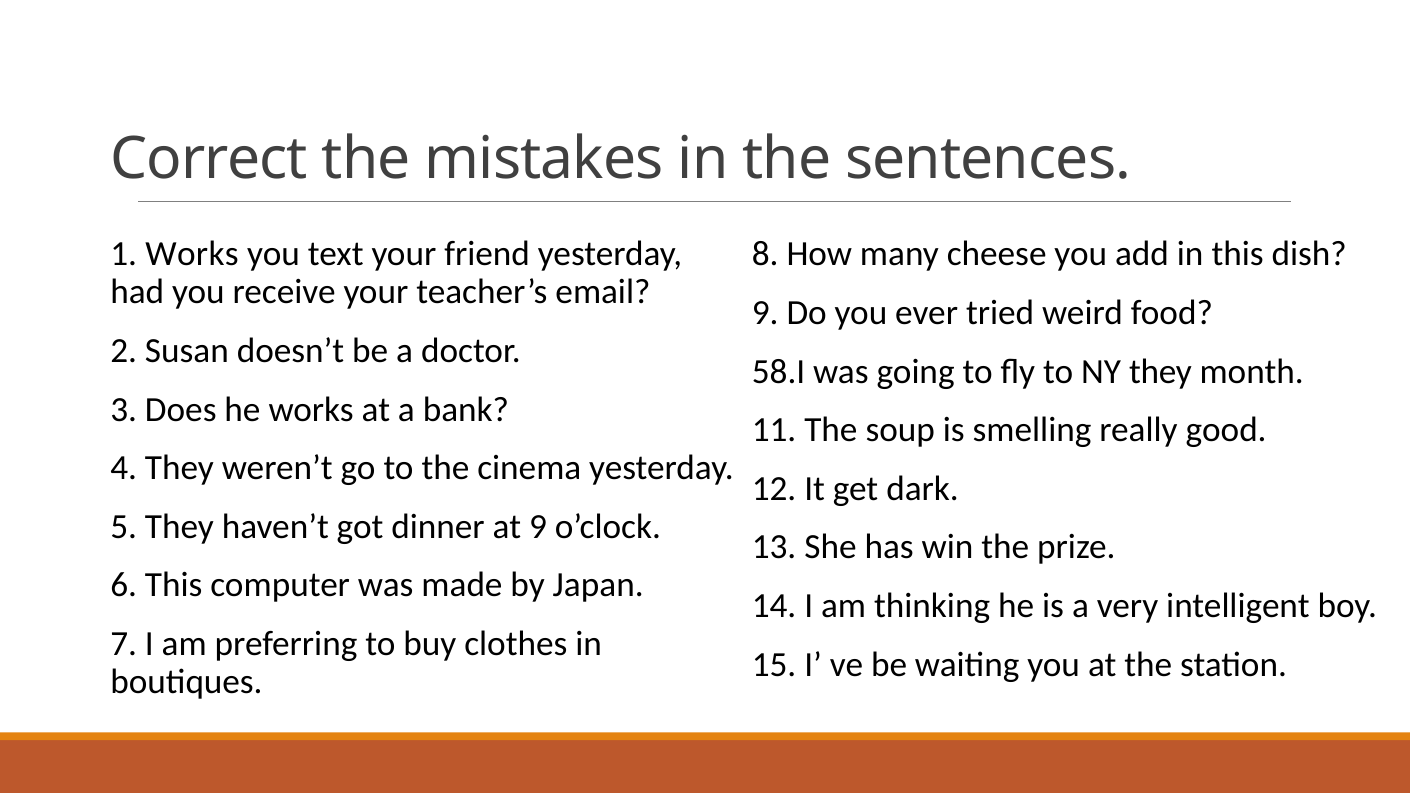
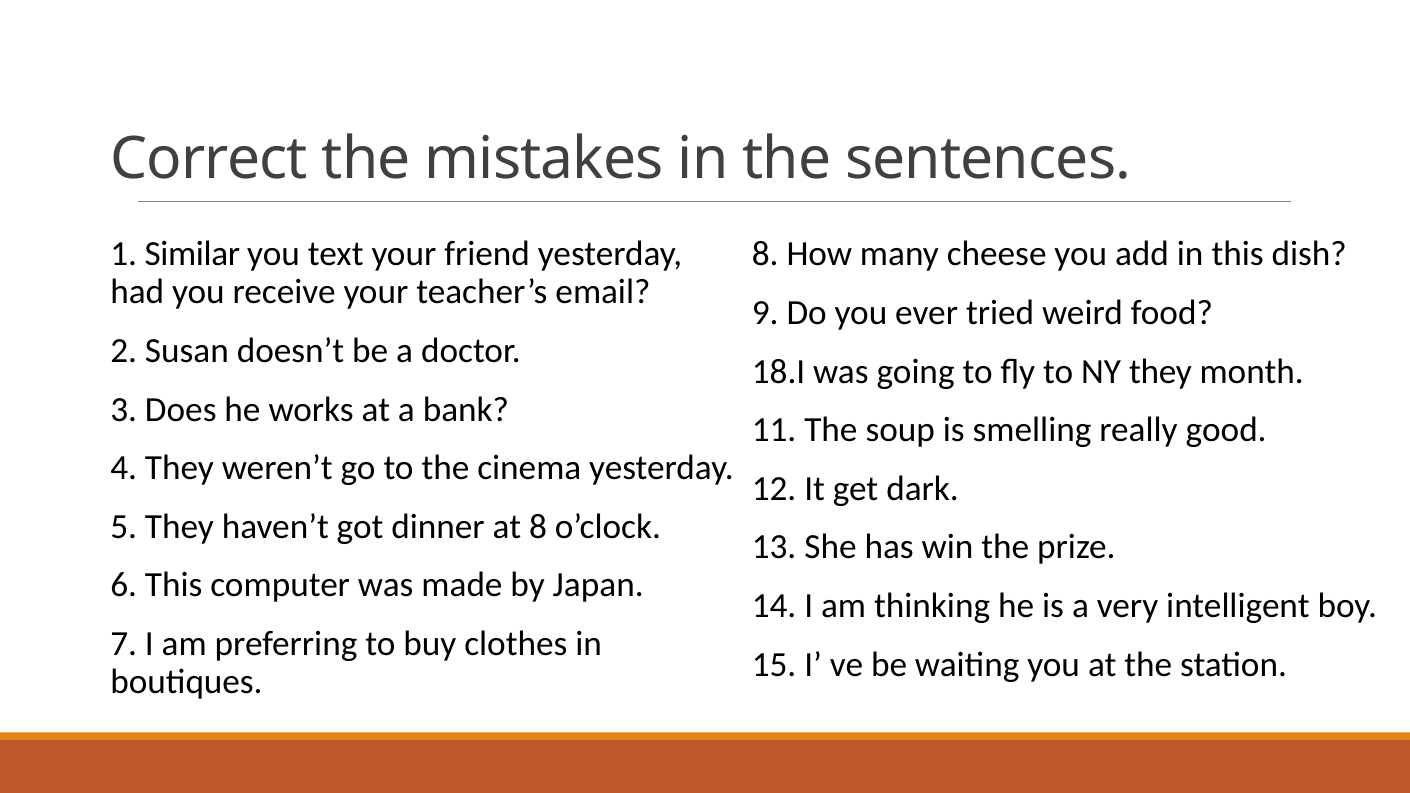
1 Works: Works -> Similar (192, 254)
58.I: 58.I -> 18.I (779, 372)
at 9: 9 -> 8 (538, 527)
